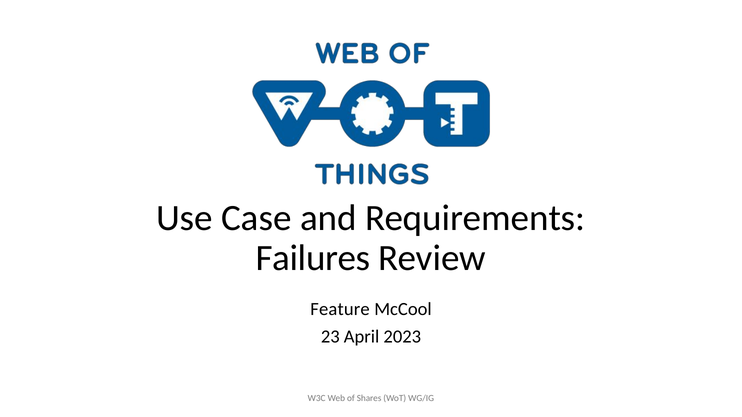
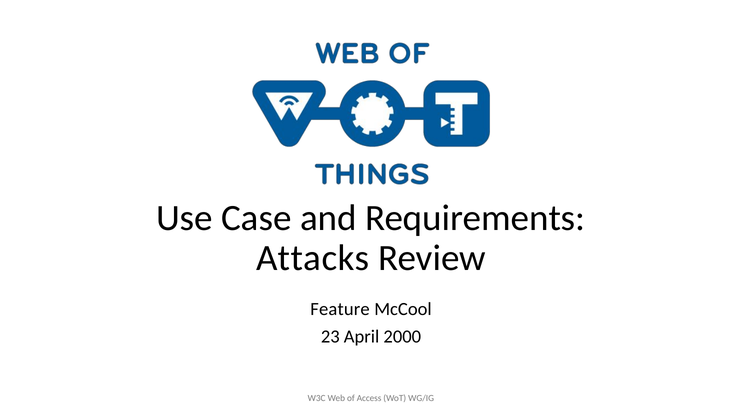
Failures: Failures -> Attacks (313, 258)
2023: 2023 -> 2000 (402, 337)
Shares: Shares -> Access (369, 399)
